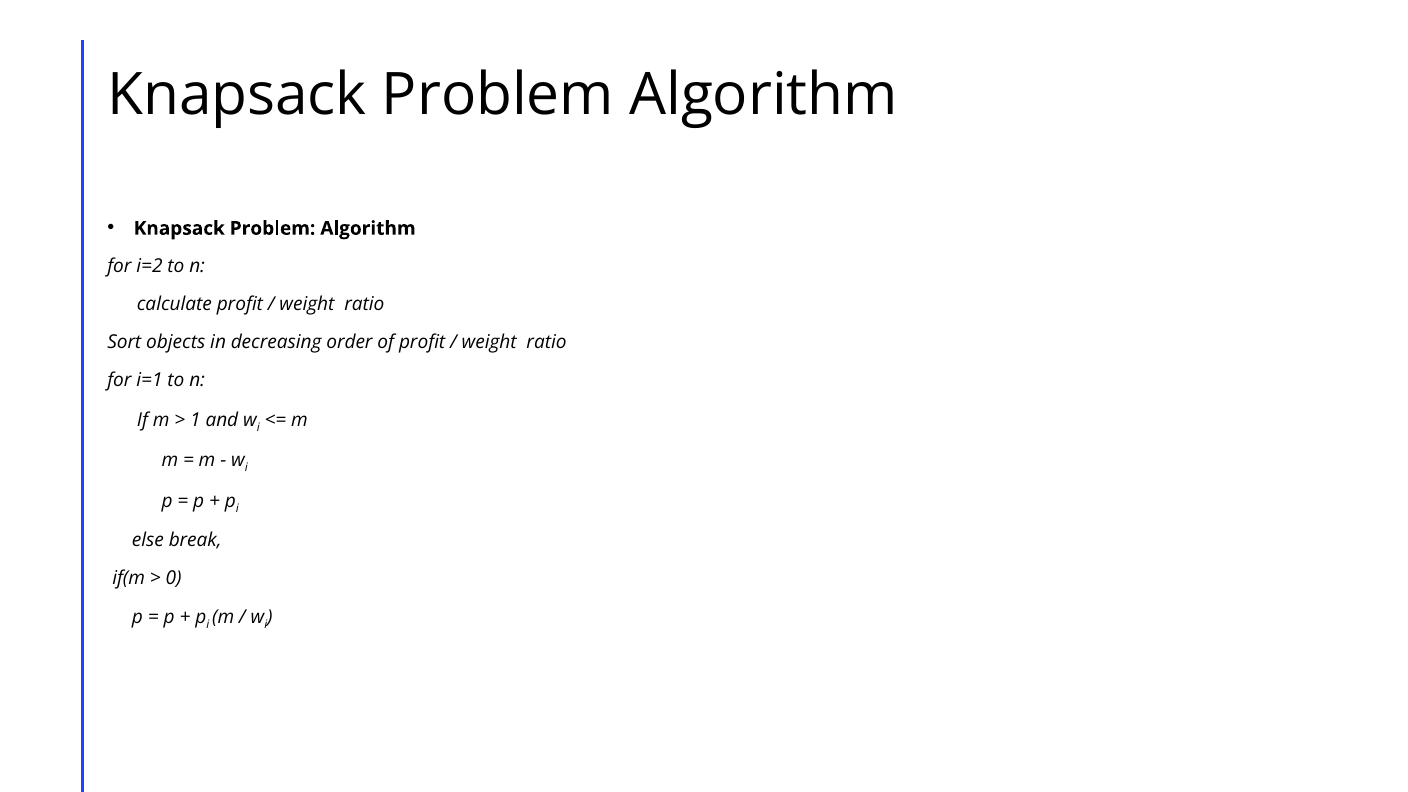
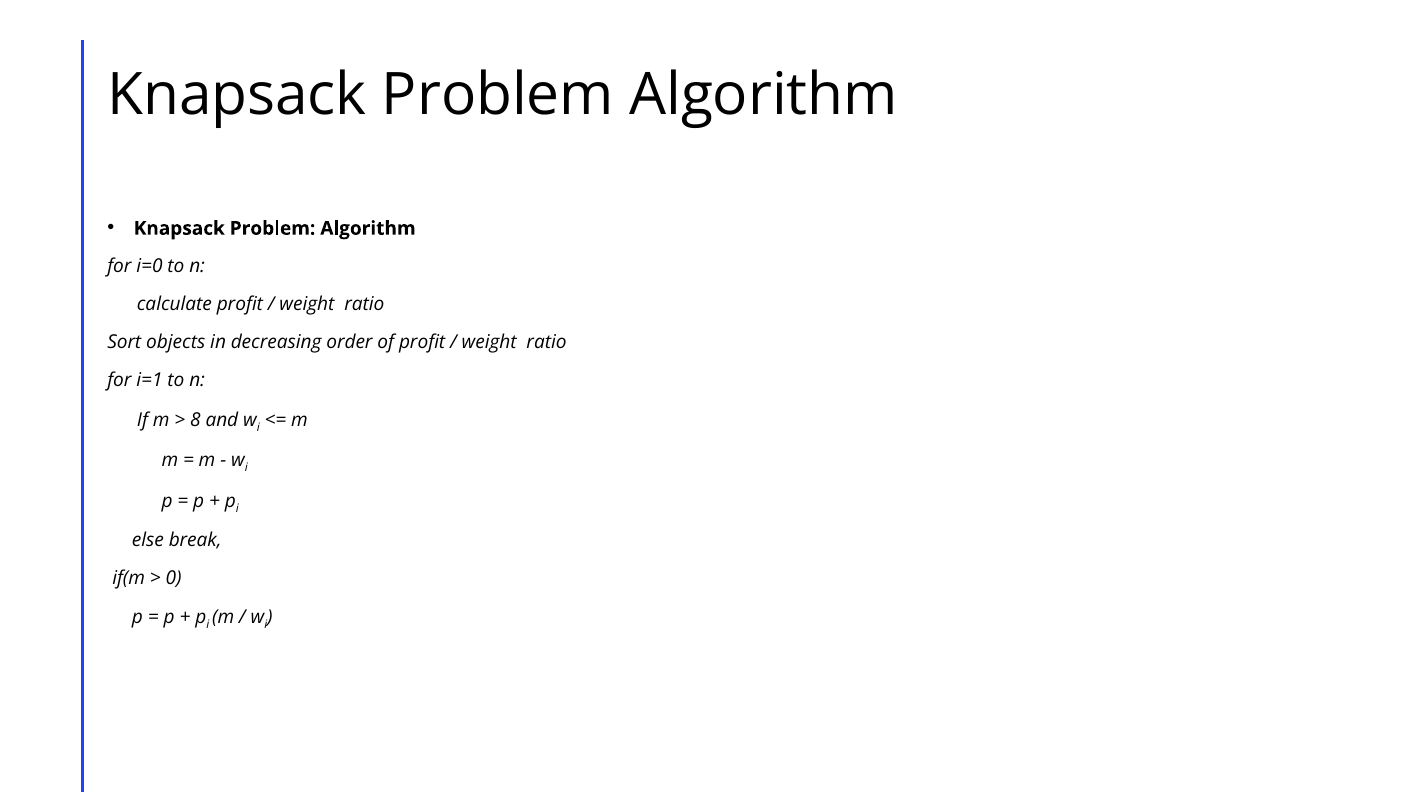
i=2: i=2 -> i=0 (149, 266)
1: 1 -> 8 (195, 420)
